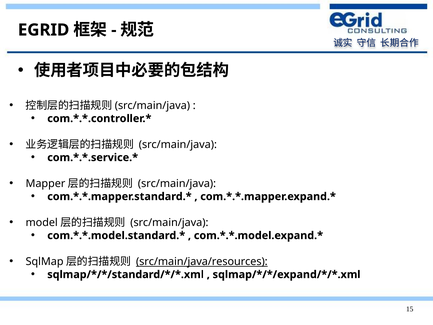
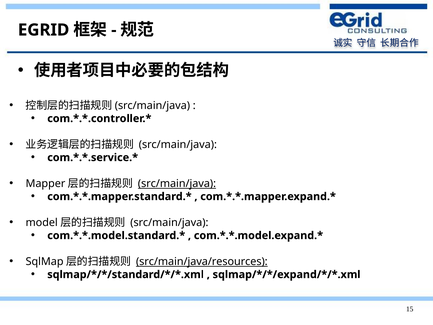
src/main/java underline: none -> present (177, 183)
